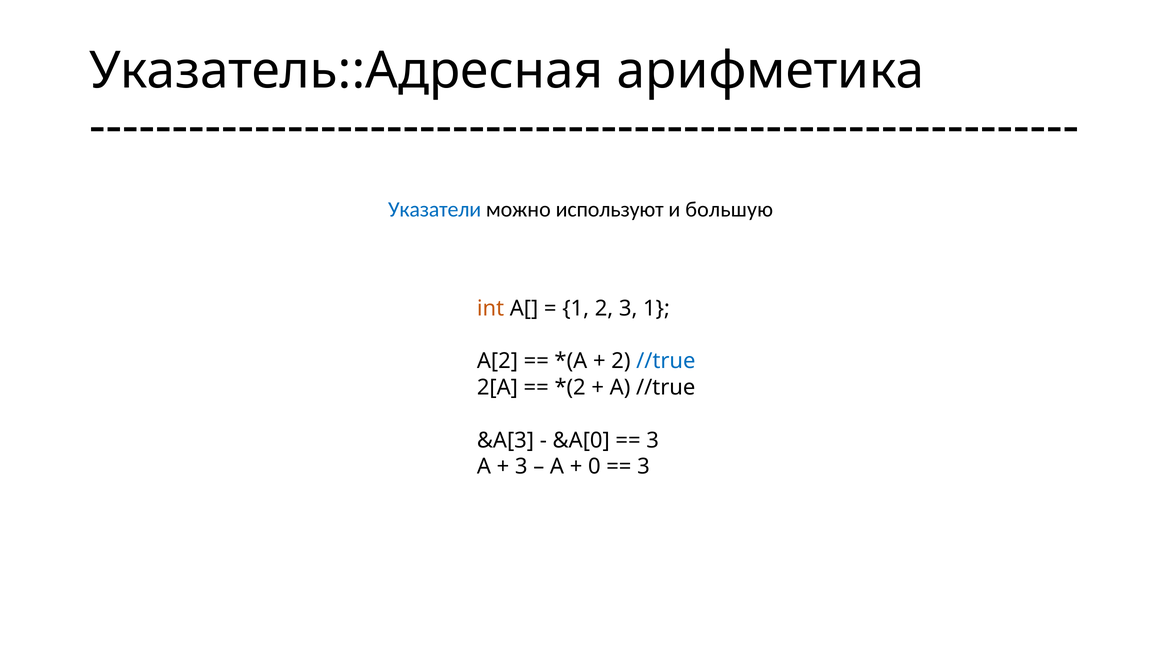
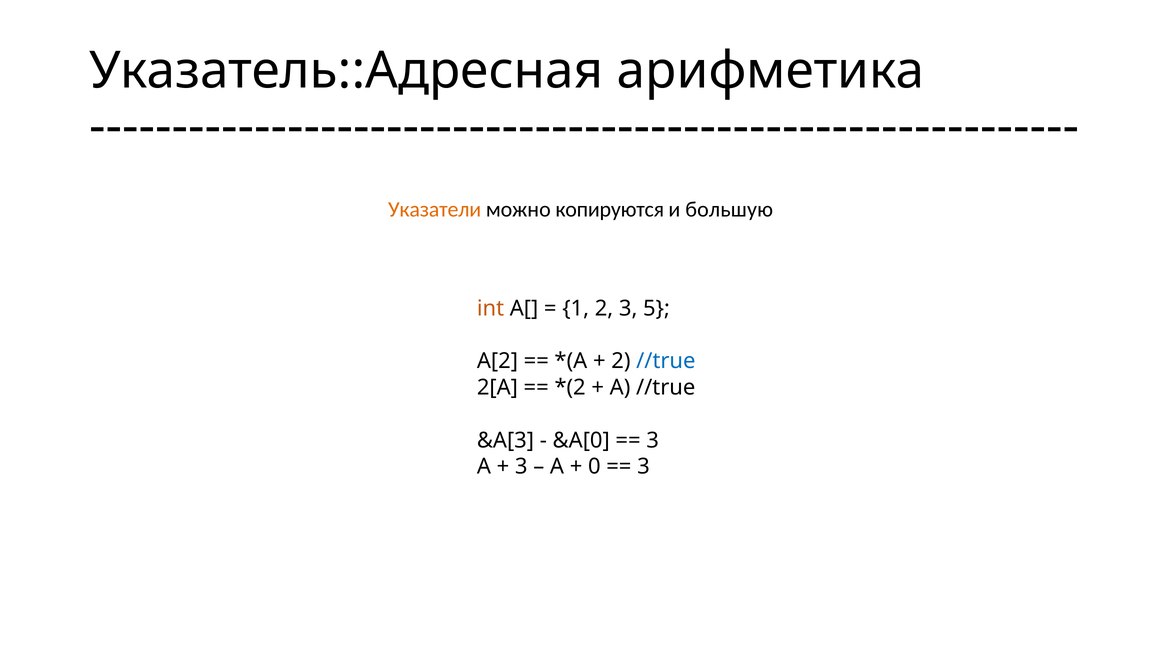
Указатели colour: blue -> orange (435, 209)
используют: используют -> копируются (610, 209)
3 1: 1 -> 5 (657, 308)
